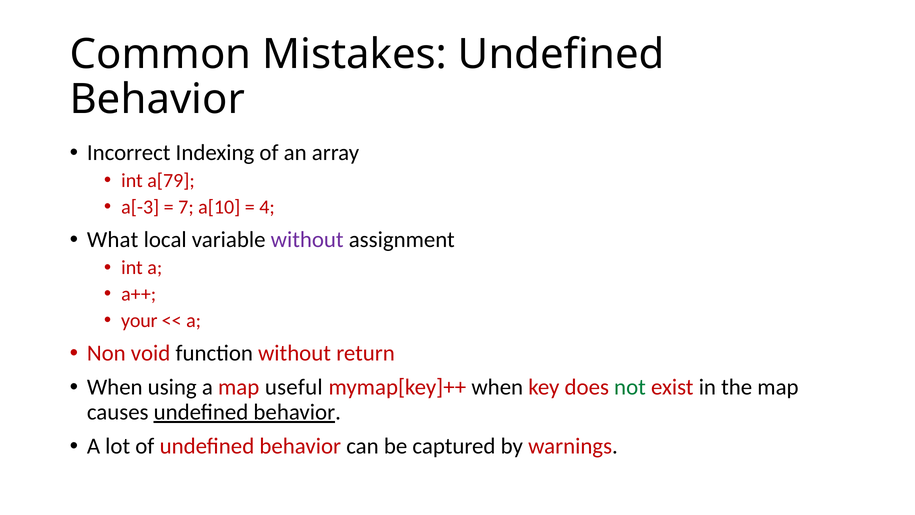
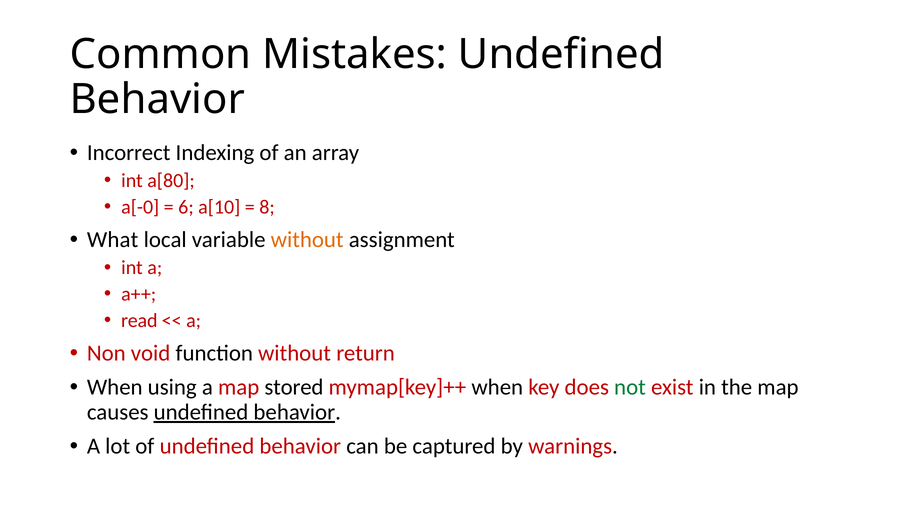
a[79: a[79 -> a[80 (171, 181)
a[-3: a[-3 -> a[-0 (140, 207)
7: 7 -> 6 (186, 207)
4: 4 -> 8 (267, 207)
without colour: purple -> orange (307, 240)
your: your -> read (139, 320)
useful: useful -> stored (294, 387)
